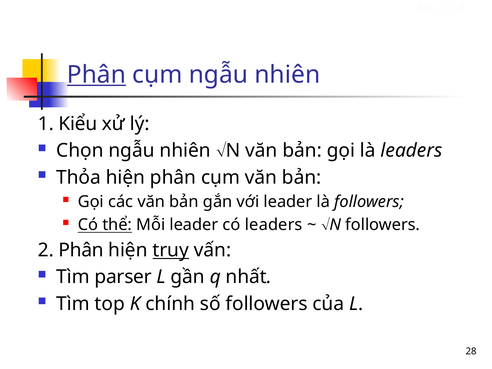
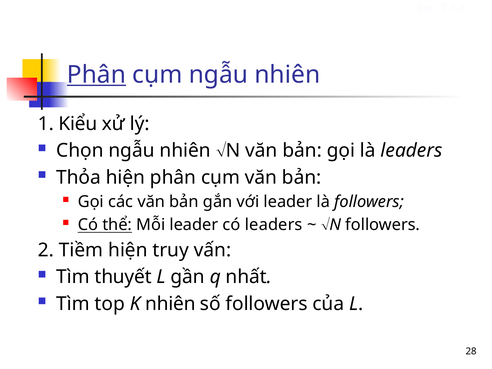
2 Phân: Phân -> Tiềm (81, 250)
truy underline: present -> none (171, 250)
parser: parser -> thuyết (123, 277)
K chính: chính -> nhiên (170, 304)
